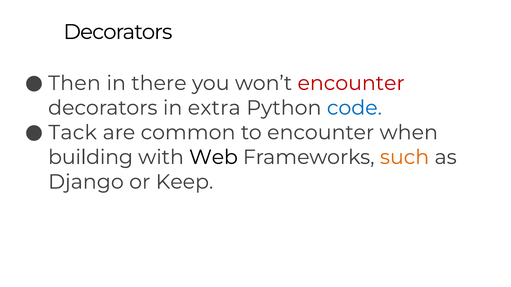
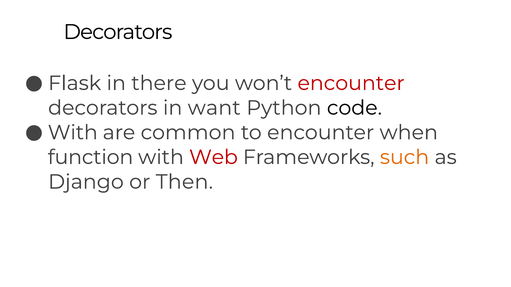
Then: Then -> Flask (75, 83)
extra: extra -> want (214, 108)
code colour: blue -> black (354, 108)
Tack: Tack -> With (73, 133)
building: building -> function (91, 157)
Web colour: black -> red (213, 157)
Keep: Keep -> Then (184, 182)
